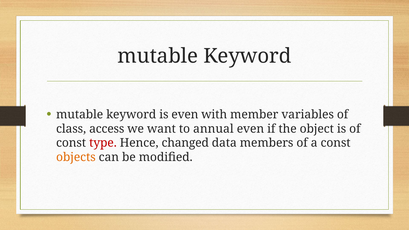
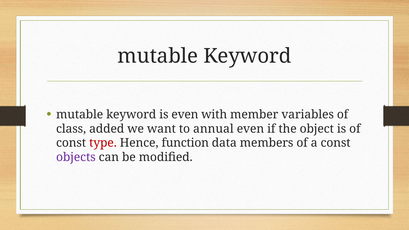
access: access -> added (107, 129)
changed: changed -> function (185, 143)
objects colour: orange -> purple (76, 157)
